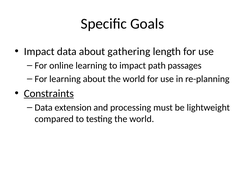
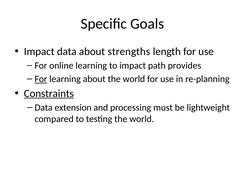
gathering: gathering -> strengths (129, 51)
passages: passages -> provides (185, 65)
For underline: none -> present (41, 79)
